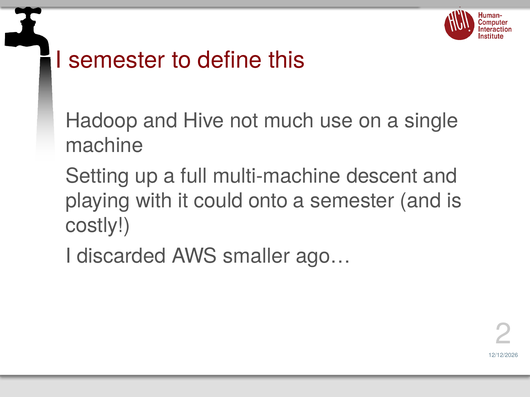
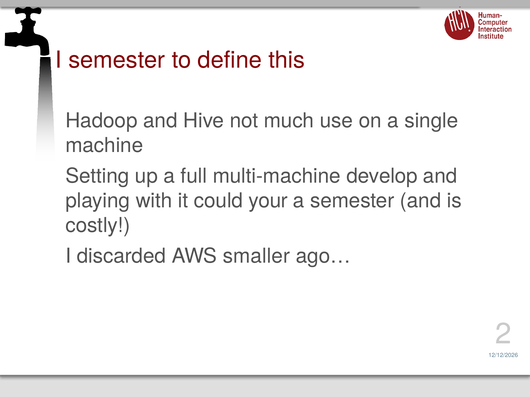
descent: descent -> develop (382, 176)
onto: onto -> your (268, 201)
